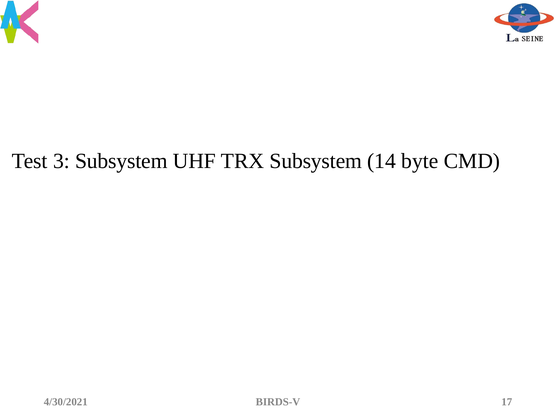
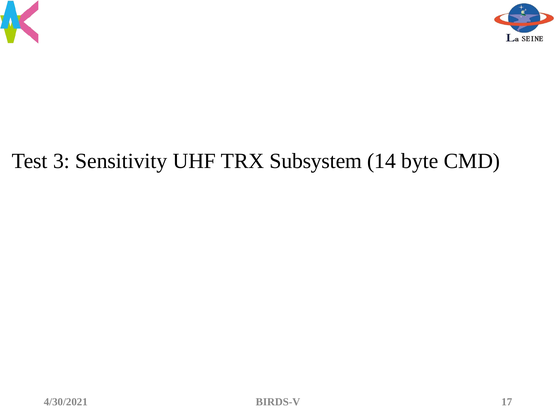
3 Subsystem: Subsystem -> Sensitivity (121, 161)
